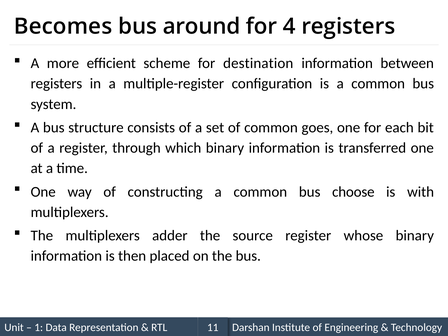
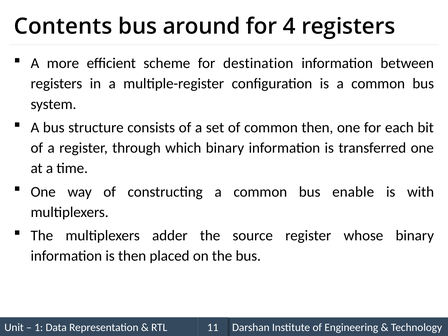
Becomes: Becomes -> Contents (63, 27)
common goes: goes -> then (317, 128)
choose: choose -> enable (353, 192)
